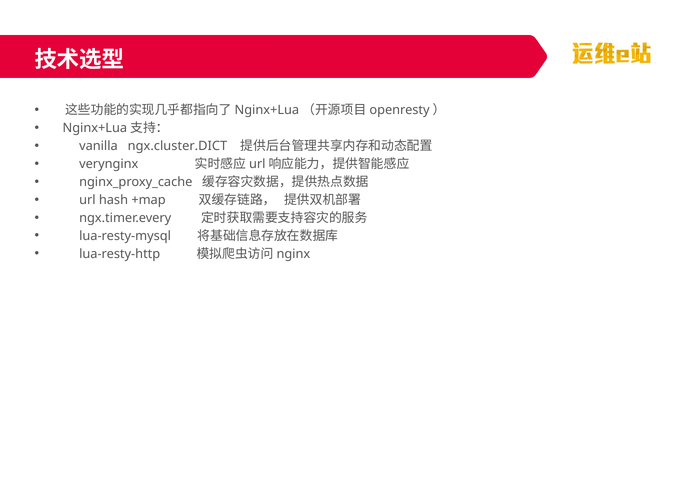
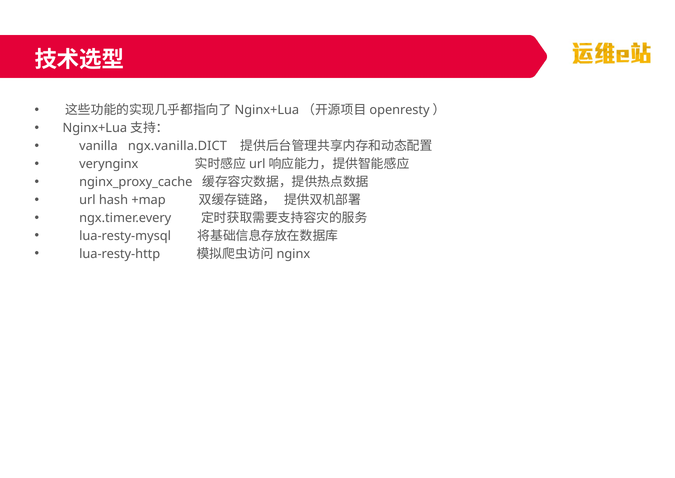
ngx.cluster.DICT: ngx.cluster.DICT -> ngx.vanilla.DICT (177, 146)
